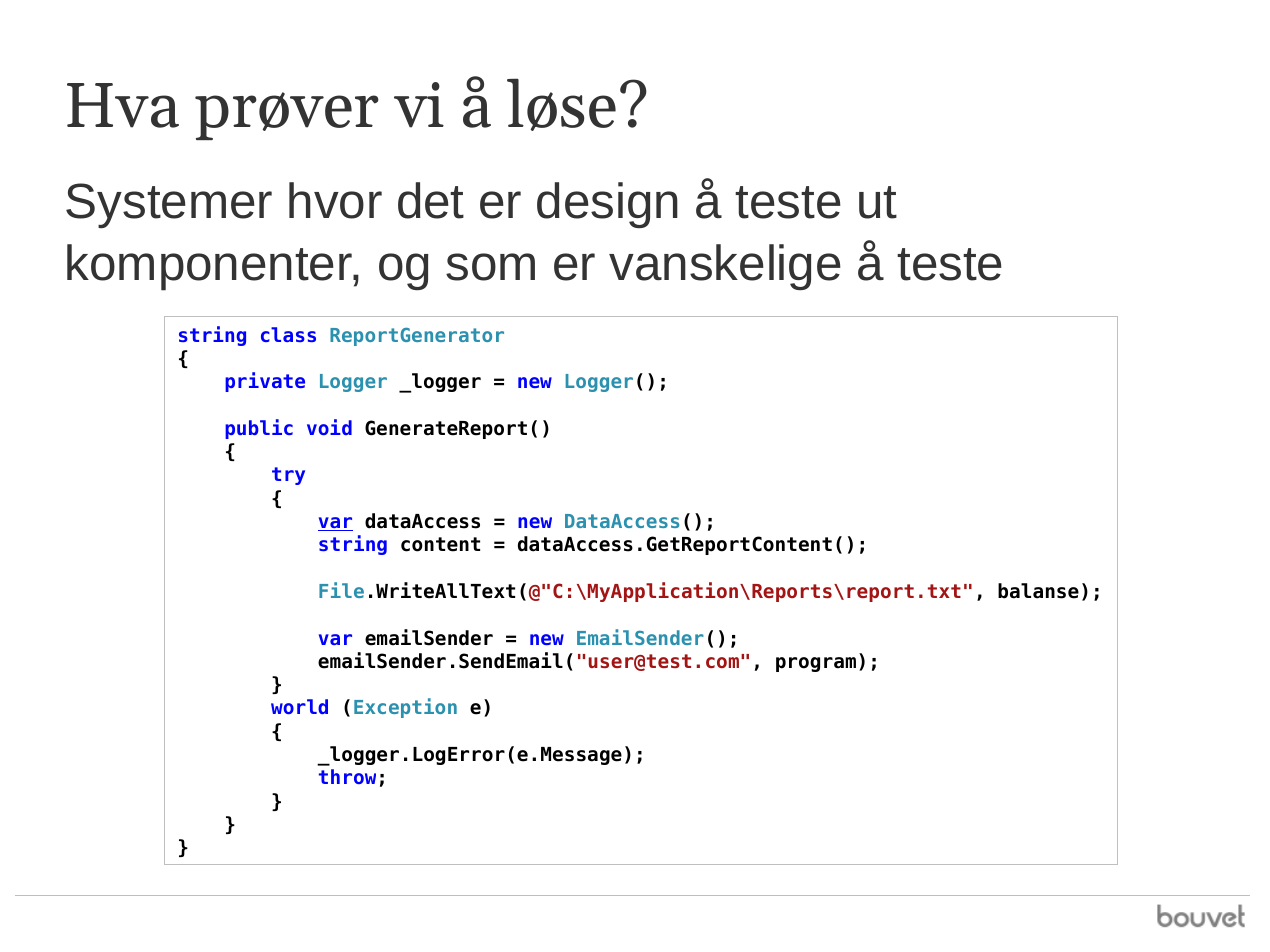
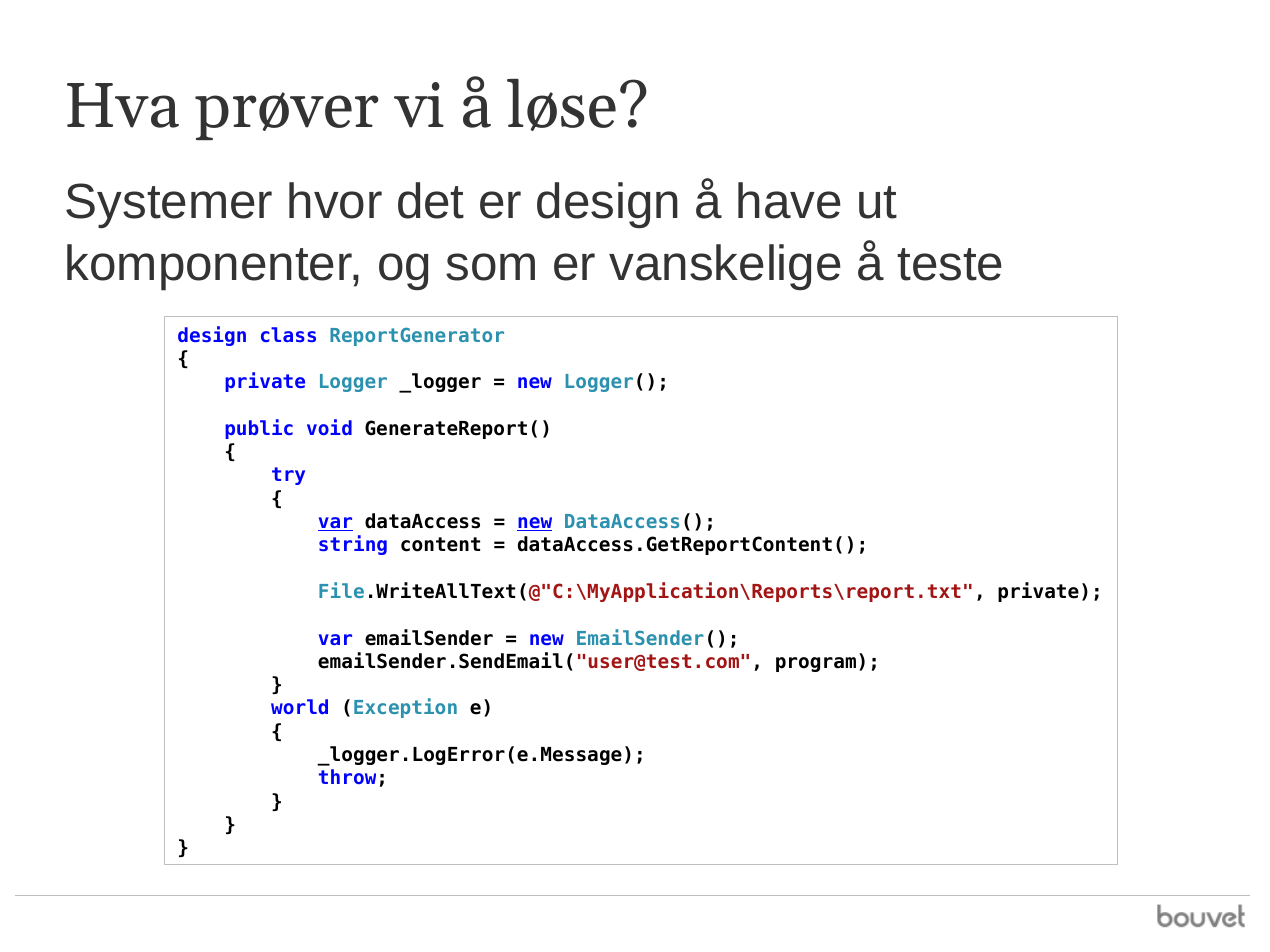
teste: teste -> have (789, 202)
string: string -> design (212, 336)
new underline: none -> present (535, 522)
File.WriteAllText(@"C:\MyApplication\Reports\report.txt balanse: balanse -> private (1050, 592)
